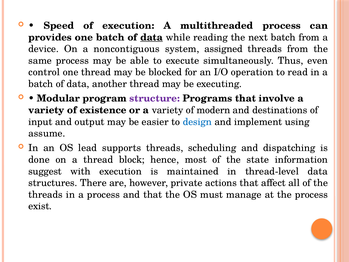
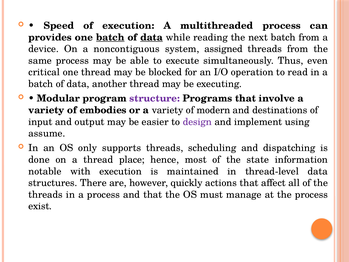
batch underline: none -> present (110, 37)
control: control -> critical (44, 72)
existence: existence -> embodies (103, 110)
design colour: blue -> purple (197, 122)
lead: lead -> only (88, 148)
block: block -> place (132, 160)
suggest: suggest -> notable (45, 171)
private: private -> quickly (187, 183)
